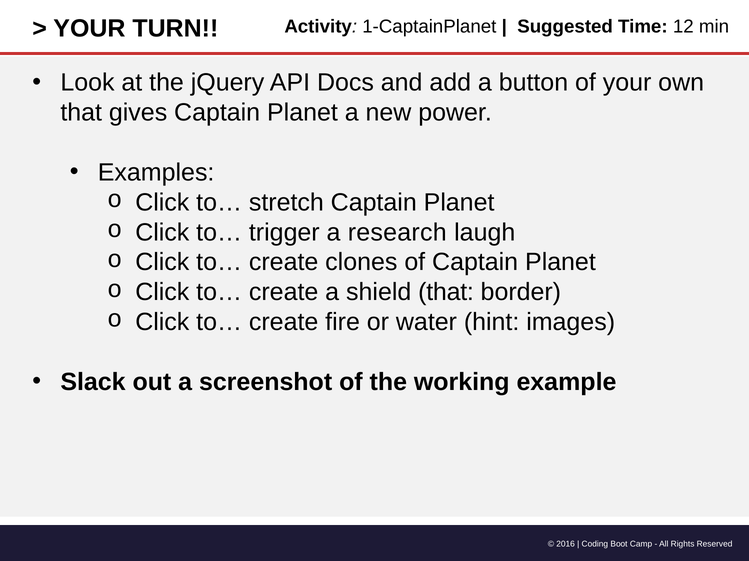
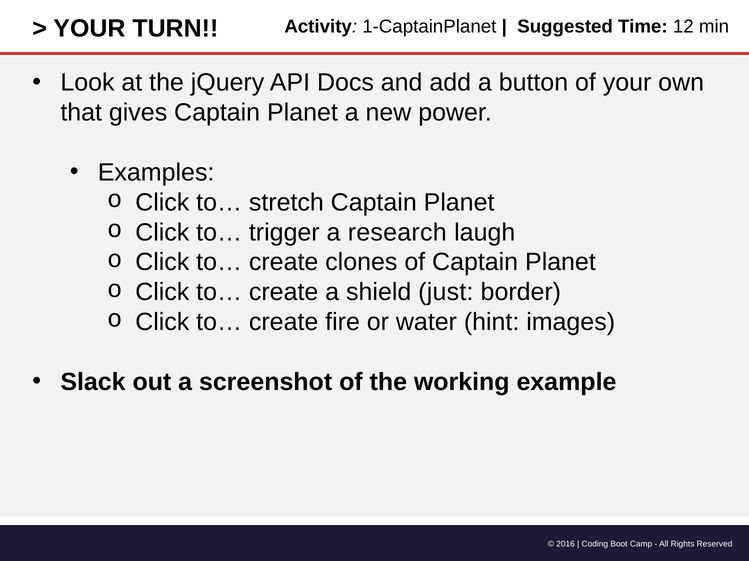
shield that: that -> just (446, 293)
